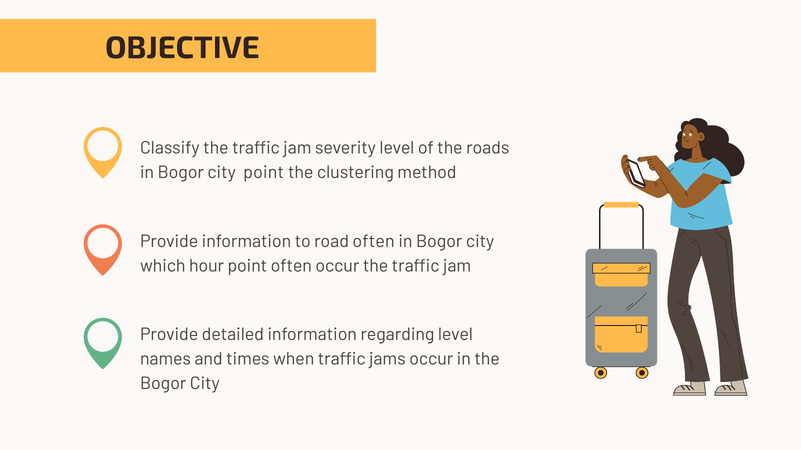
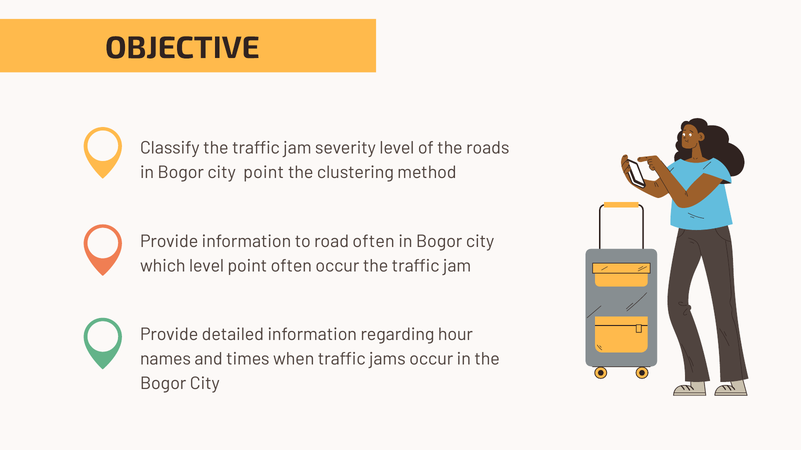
which hour: hour -> level (207, 266)
regarding level: level -> hour (455, 335)
